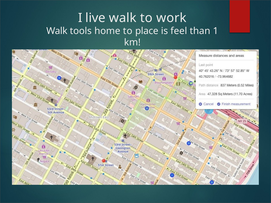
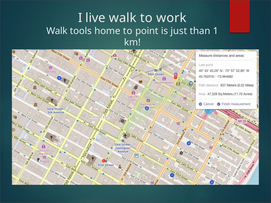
place: place -> point (147, 31)
feel: feel -> just (179, 31)
